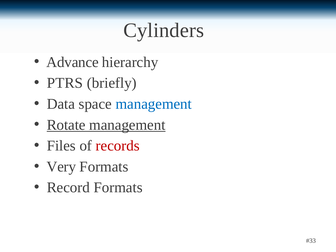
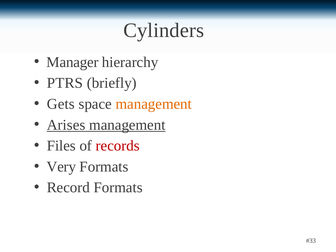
Advance: Advance -> Manager (73, 62)
Data: Data -> Gets (61, 104)
management colour: blue -> orange (154, 104)
Rotate: Rotate -> Arises (66, 125)
